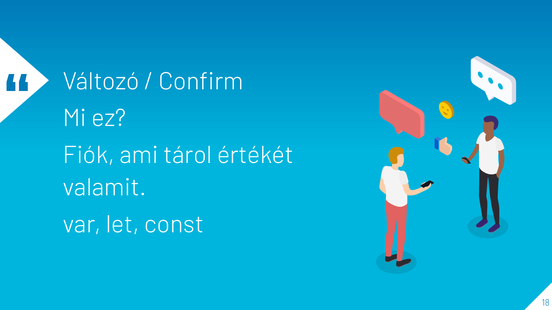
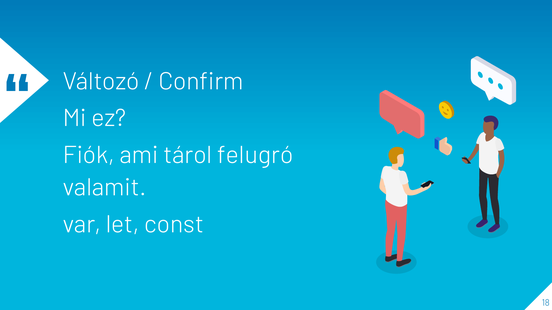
értékét: értékét -> felugró (255, 155)
